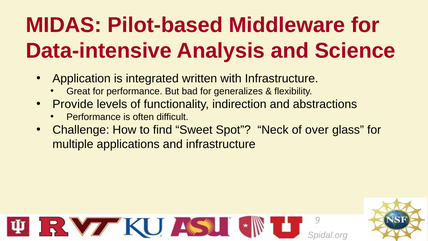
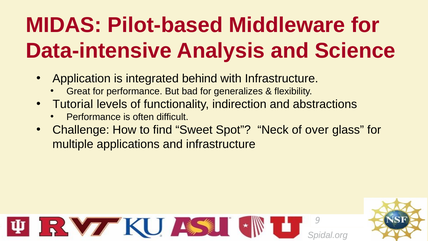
written: written -> behind (200, 78)
Provide: Provide -> Tutorial (73, 104)
